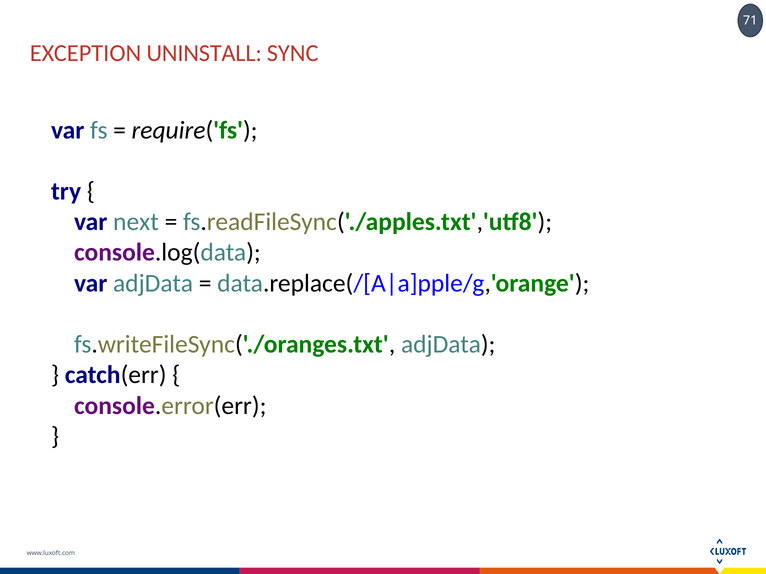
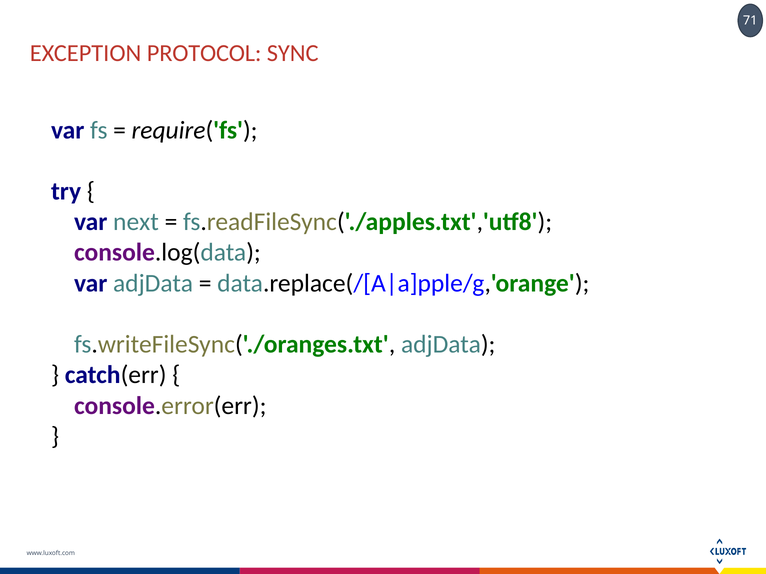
UNINSTALL: UNINSTALL -> PROTOCOL (204, 53)
